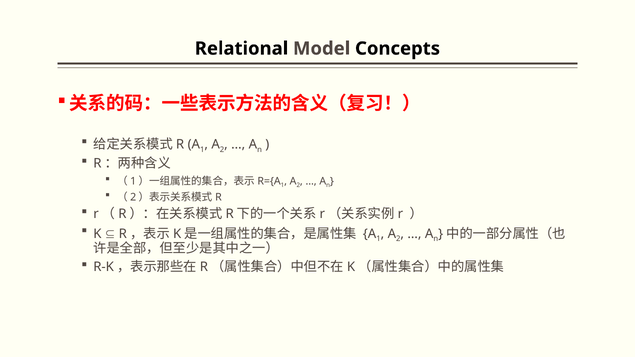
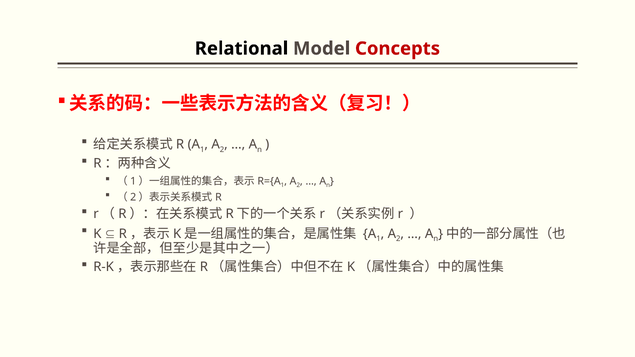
Concepts colour: black -> red (398, 49)
